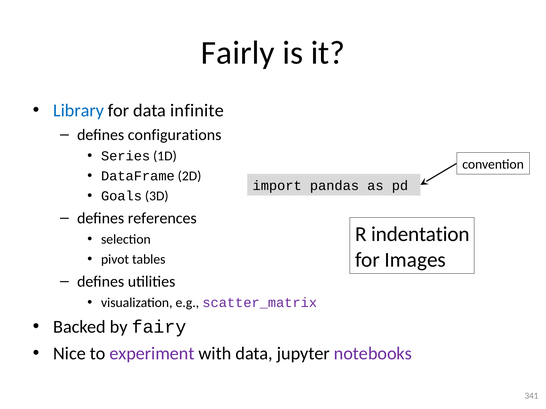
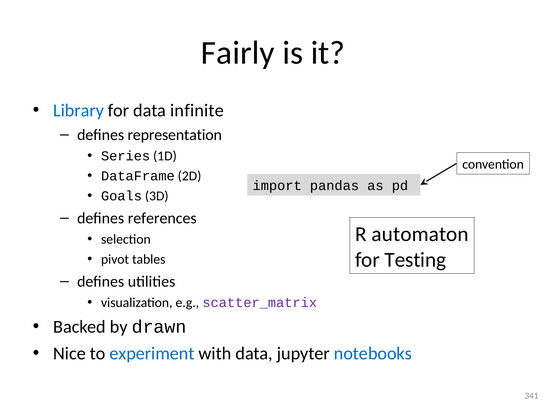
configurations: configurations -> representation (175, 135)
indentation: indentation -> automaton (420, 235)
Images: Images -> Testing (415, 260)
fairy: fairy -> drawn (159, 327)
experiment colour: purple -> blue (152, 354)
notebooks colour: purple -> blue (373, 354)
